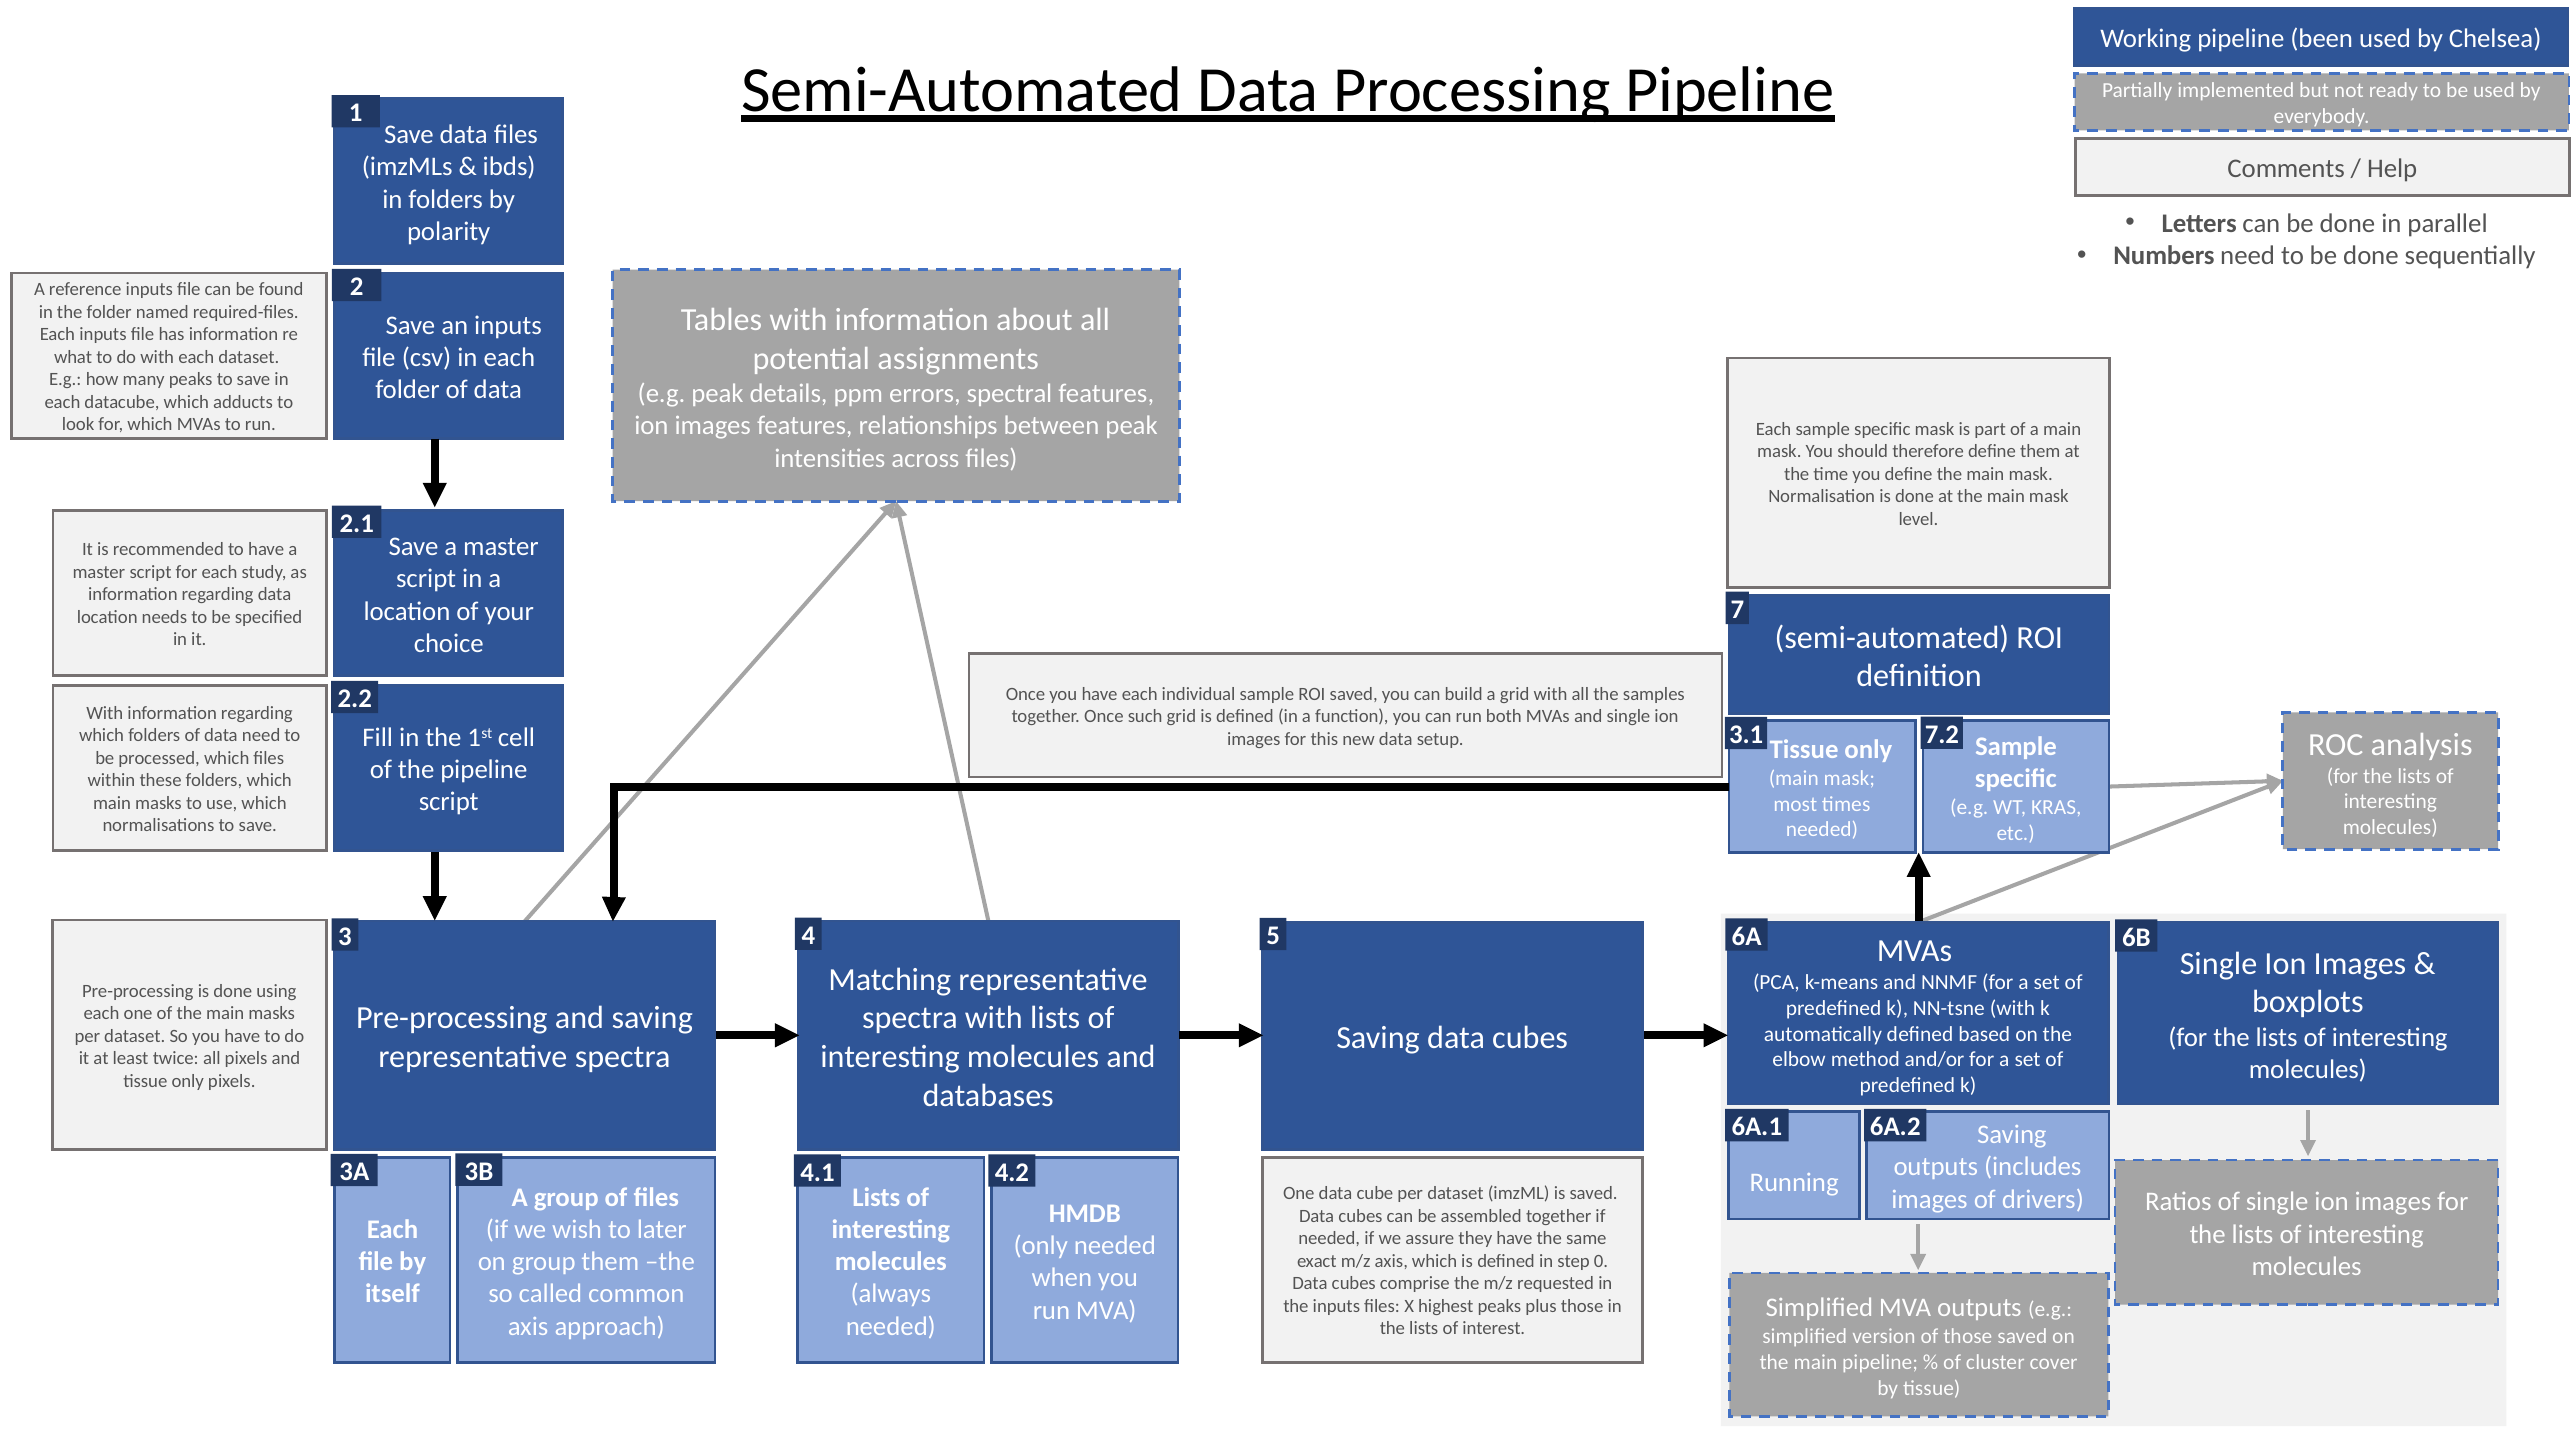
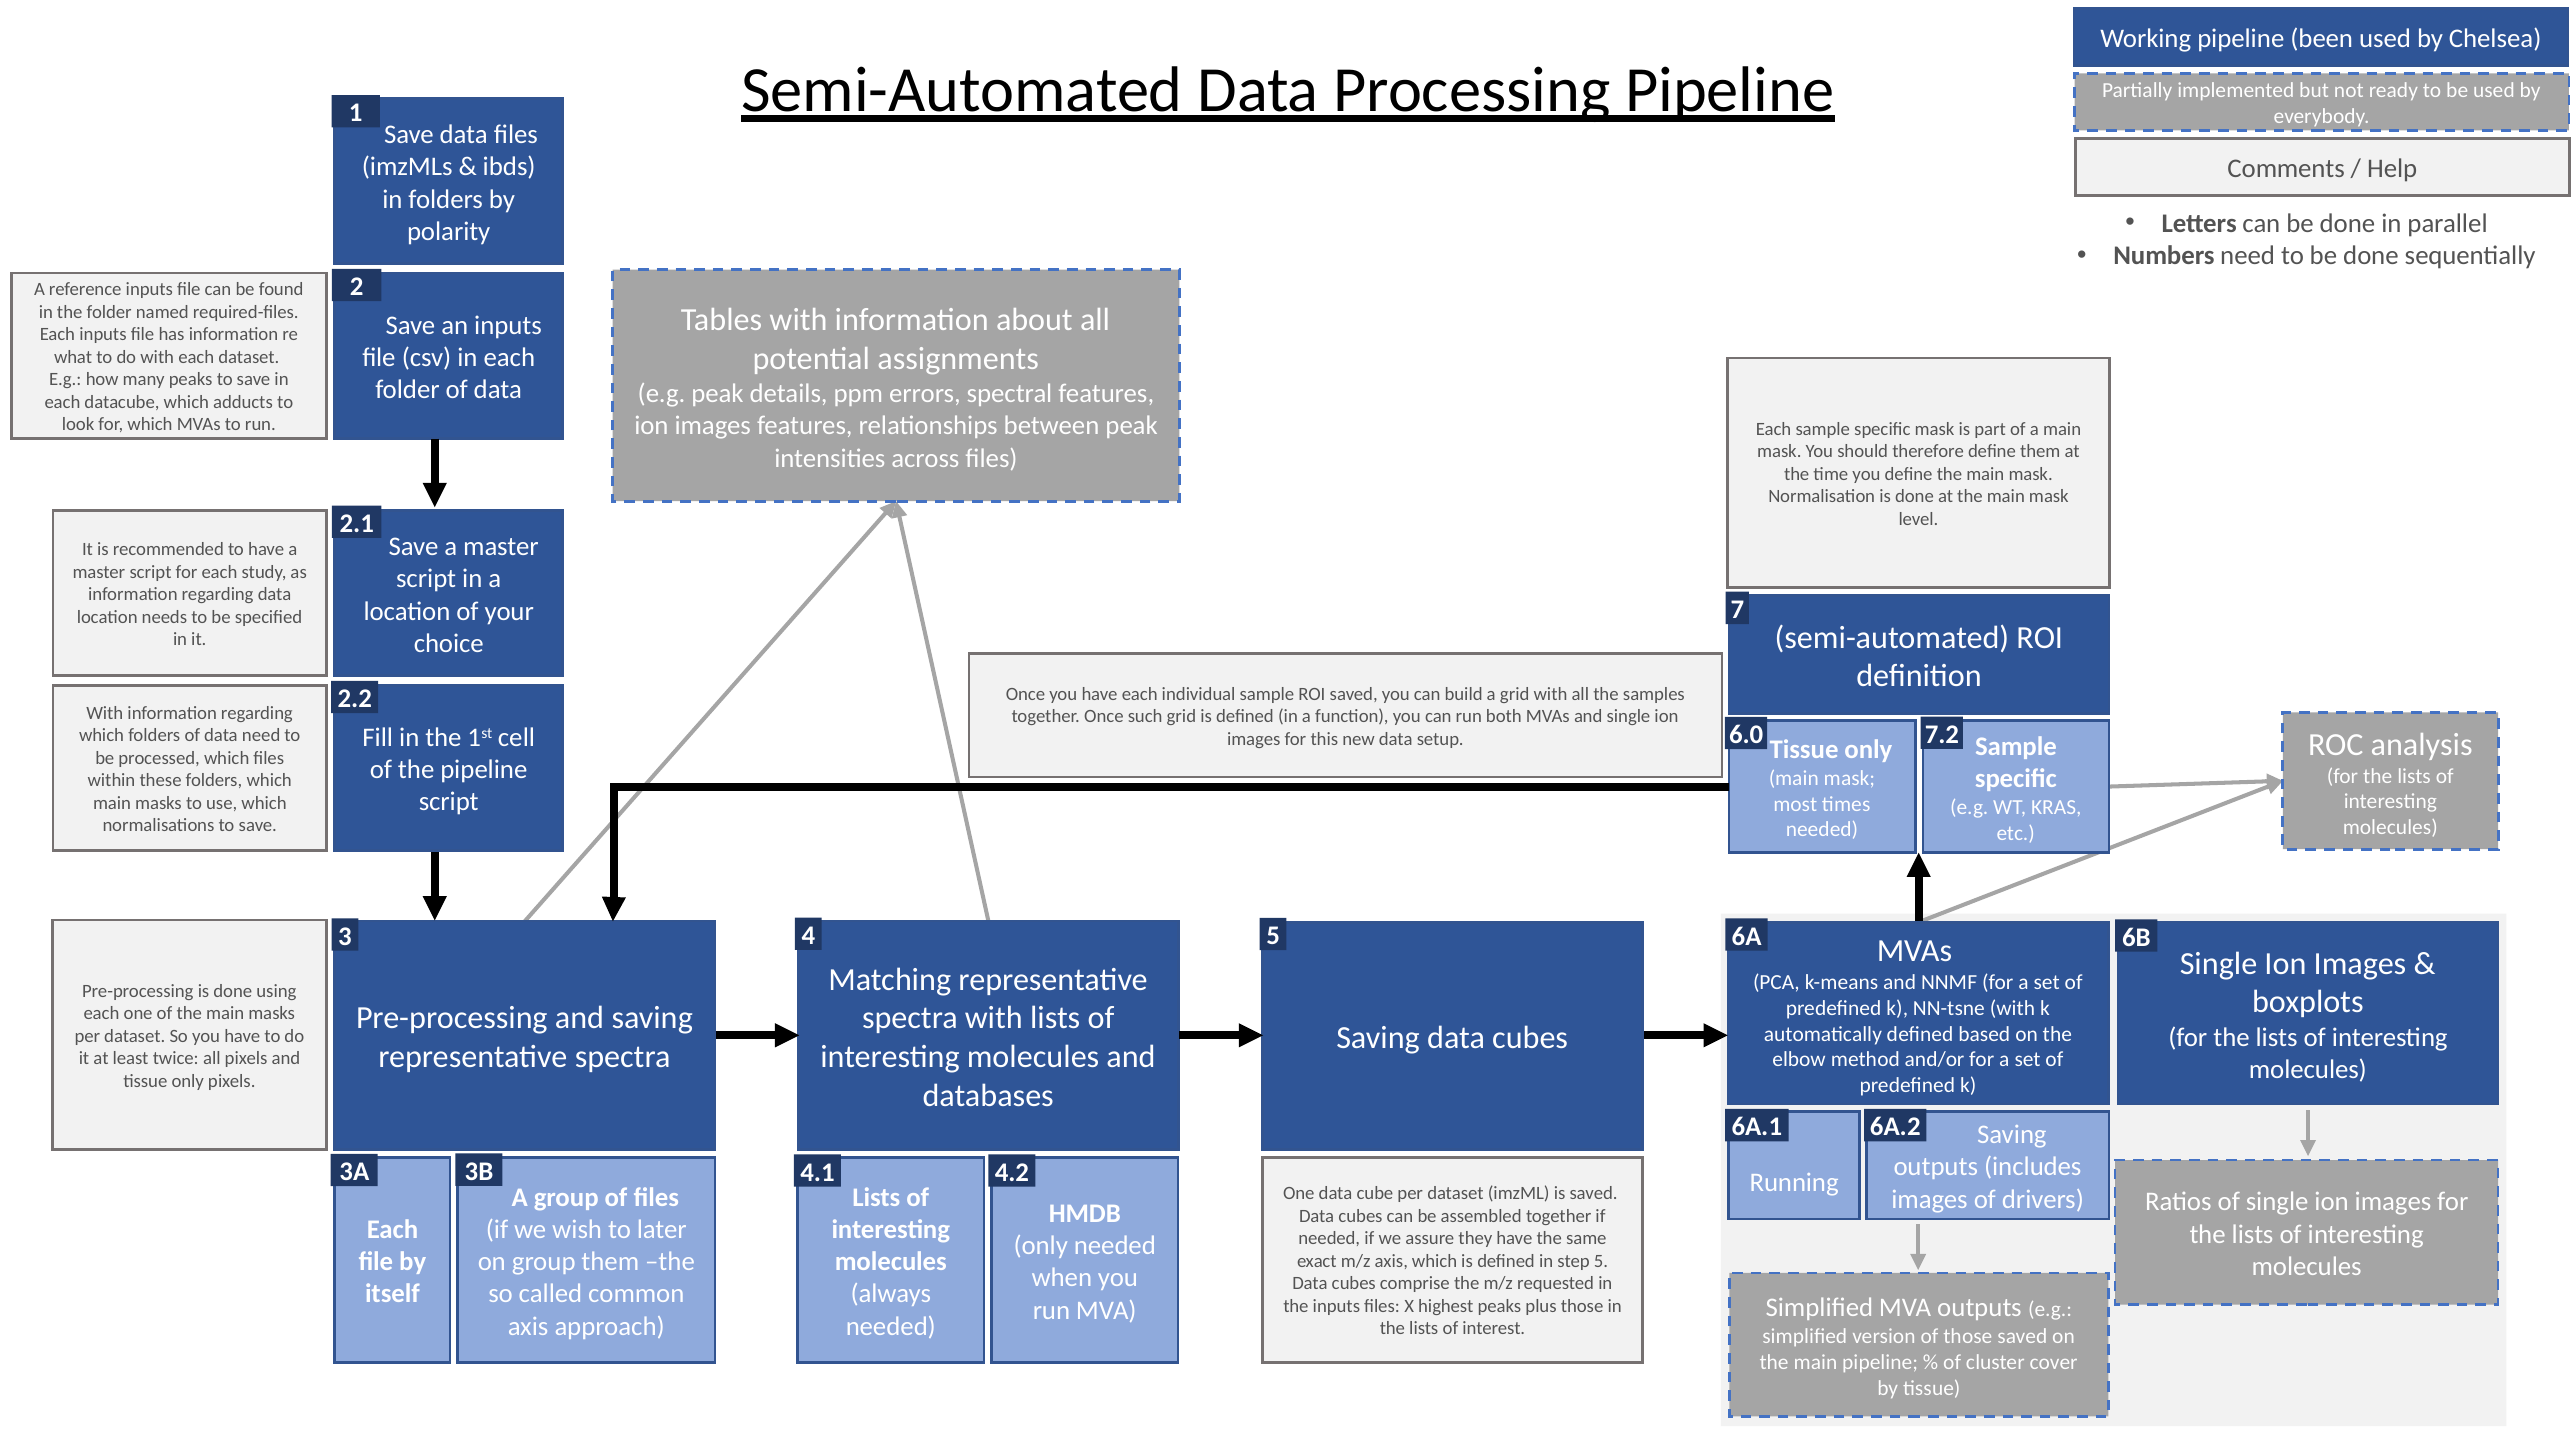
3.1: 3.1 -> 6.0 (1746, 735)
step 0: 0 -> 5 (1601, 1261)
